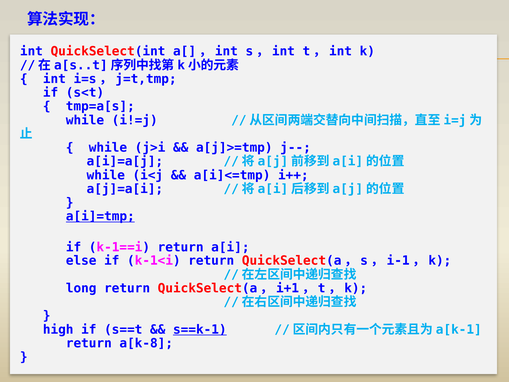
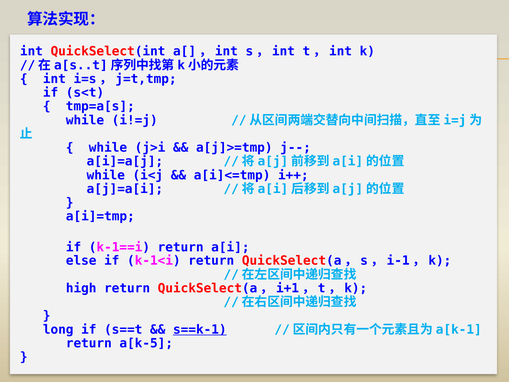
a[i]=tmp underline: present -> none (100, 216)
long: long -> high (81, 288)
high: high -> long (58, 329)
a[k-8: a[k-8 -> a[k-5 (146, 343)
